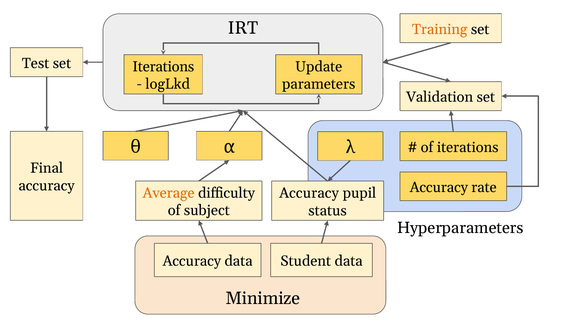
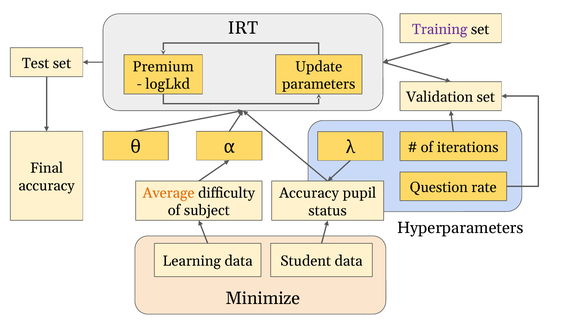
Training colour: orange -> purple (440, 29)
Iterations: Iterations -> Premium (163, 67)
accuracy Accuracy: Accuracy -> Question (439, 188)
Accuracy: Accuracy -> Learning (192, 261)
